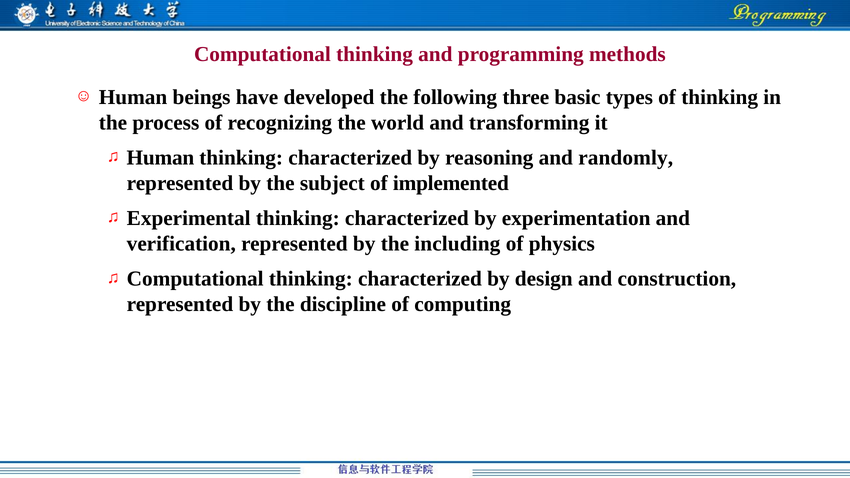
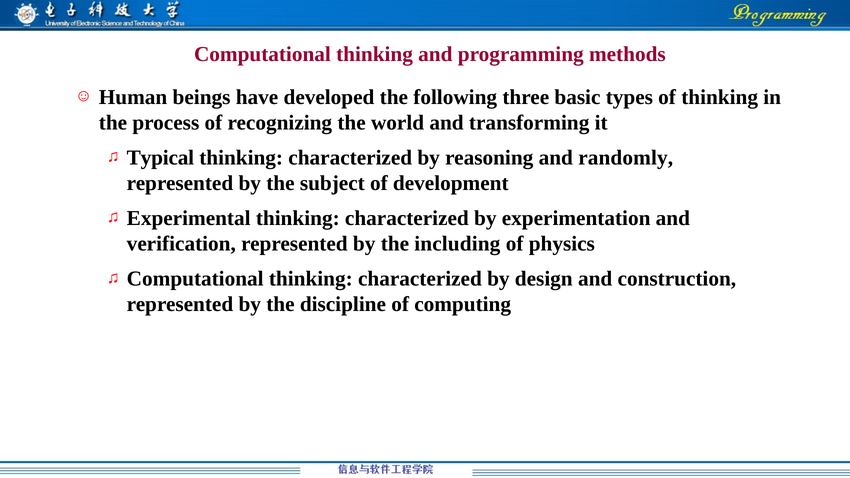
Human: Human -> Typical (160, 158)
implemented: implemented -> development (451, 183)
